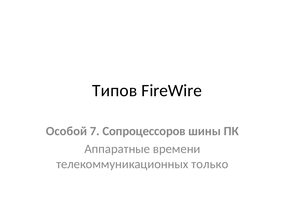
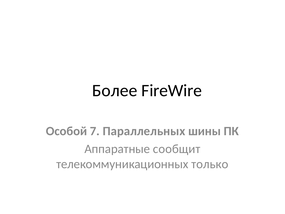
Типов: Типов -> Более (115, 91)
Сопроцессоров: Сопроцессоров -> Параллельных (144, 131)
времени: времени -> сообщит (177, 149)
